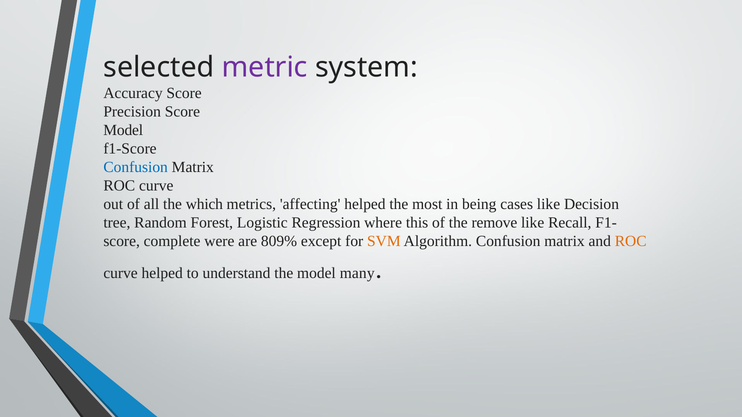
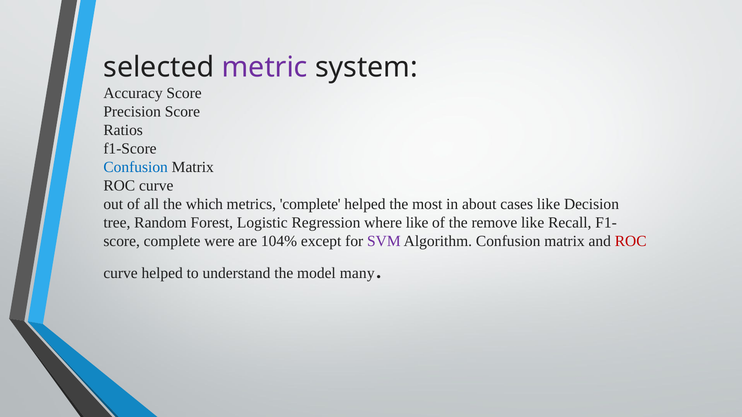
Model: Model -> Ratios (123, 130)
metrics affecting: affecting -> complete (310, 204)
being: being -> about (479, 204)
where this: this -> like (417, 223)
809%: 809% -> 104% (279, 242)
SVM colour: orange -> purple (384, 242)
ROC colour: orange -> red (631, 242)
